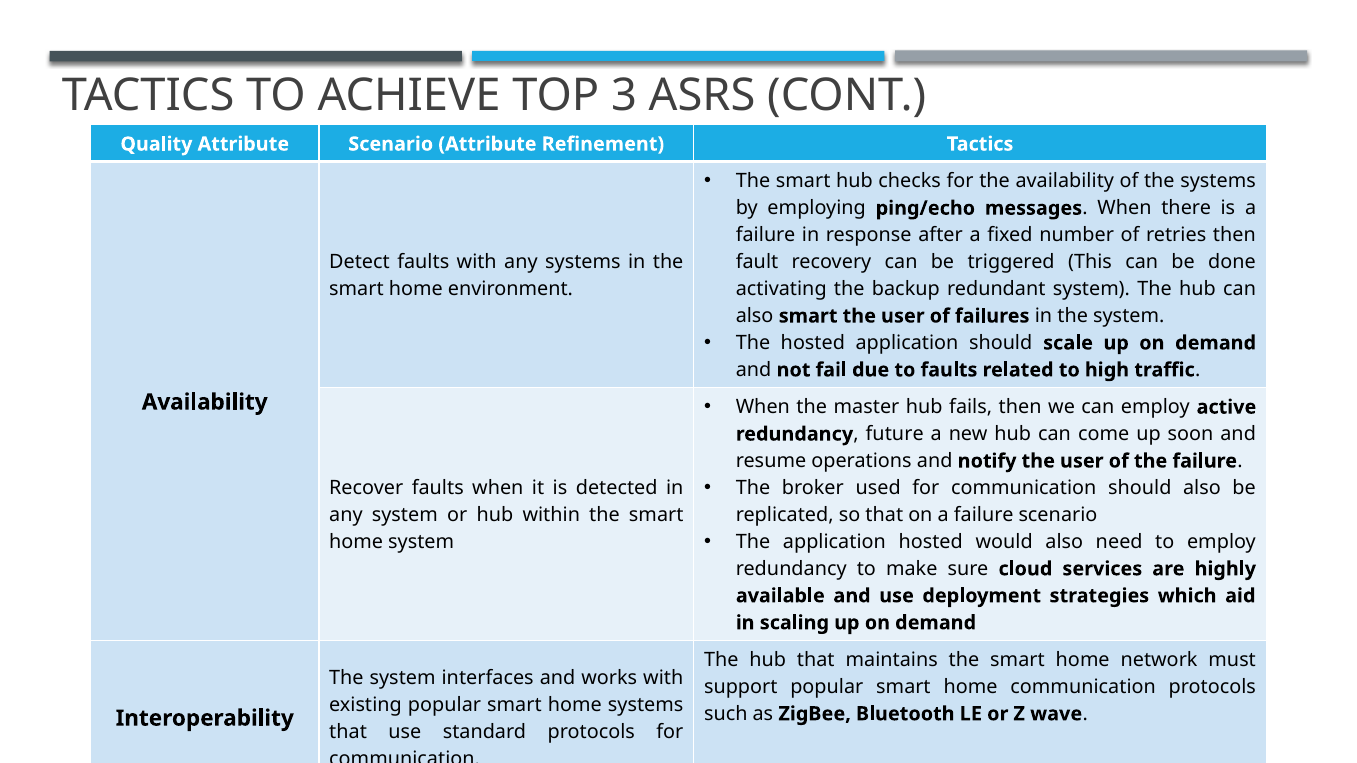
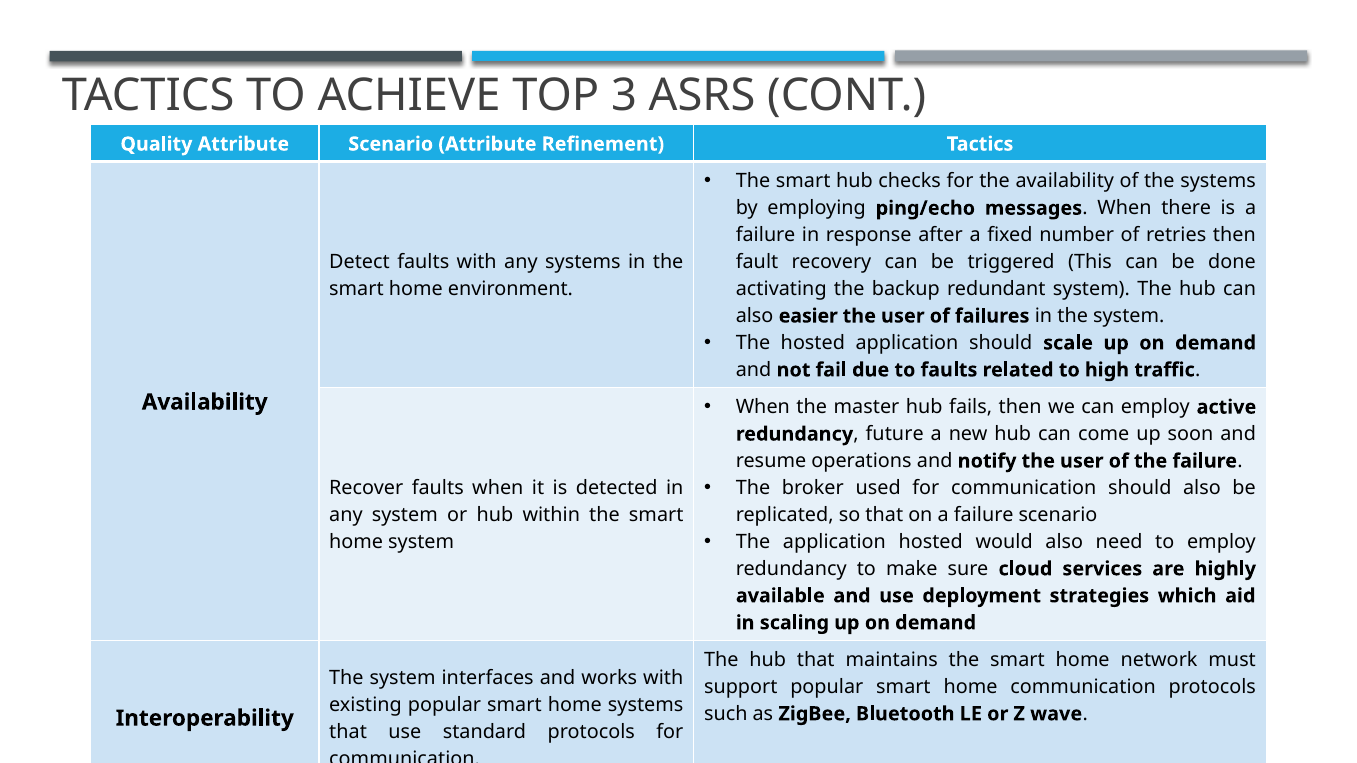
also smart: smart -> easier (808, 316)
